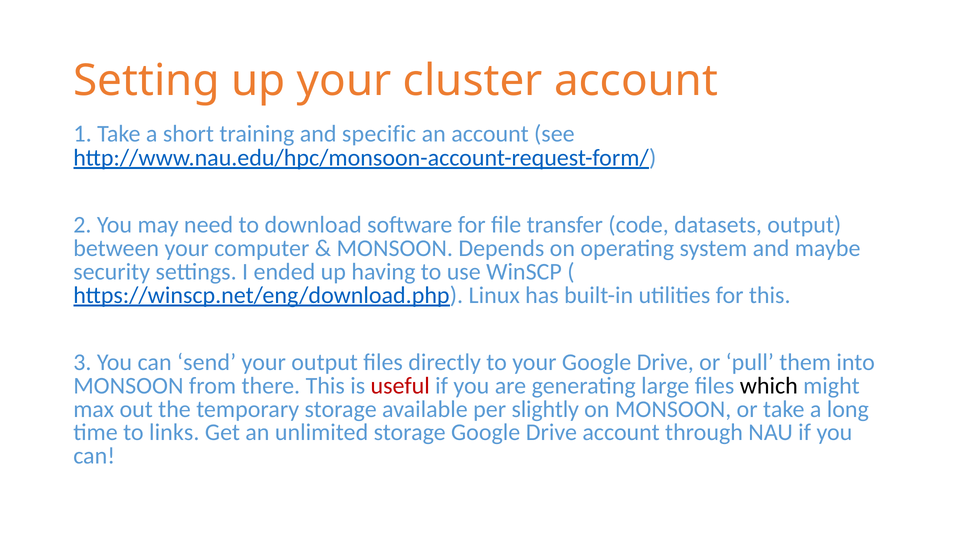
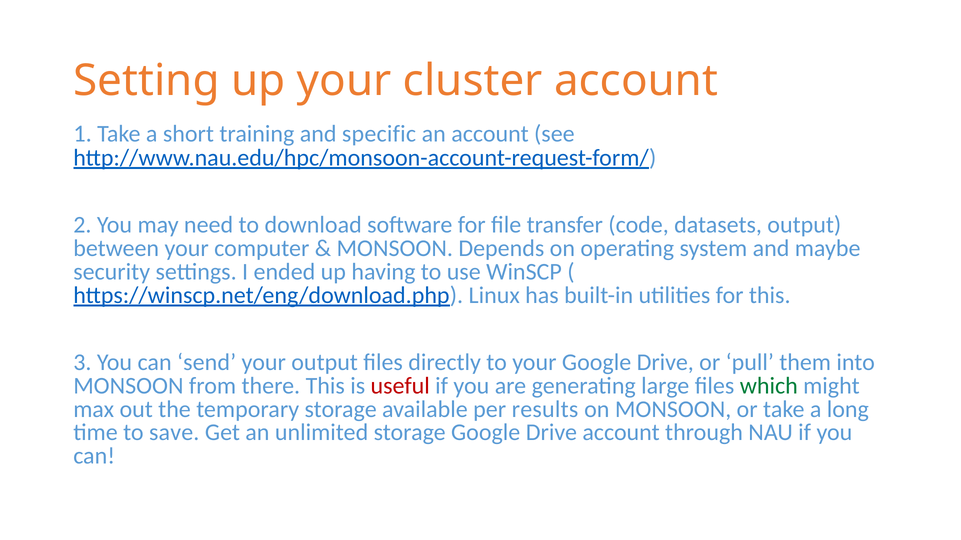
which colour: black -> green (769, 386)
slightly: slightly -> results (545, 410)
links: links -> save (174, 433)
